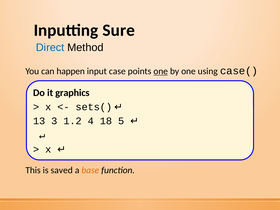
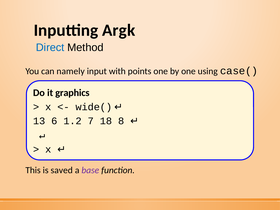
Sure: Sure -> Argk (119, 30)
happen: happen -> namely (71, 71)
case: case -> with (117, 71)
one underline: present -> none (161, 71)
sets(: sets( -> wide( (94, 107)
3: 3 -> 6 (54, 121)
4: 4 -> 7 (91, 121)
5: 5 -> 8 (121, 121)
base colour: orange -> purple (90, 170)
